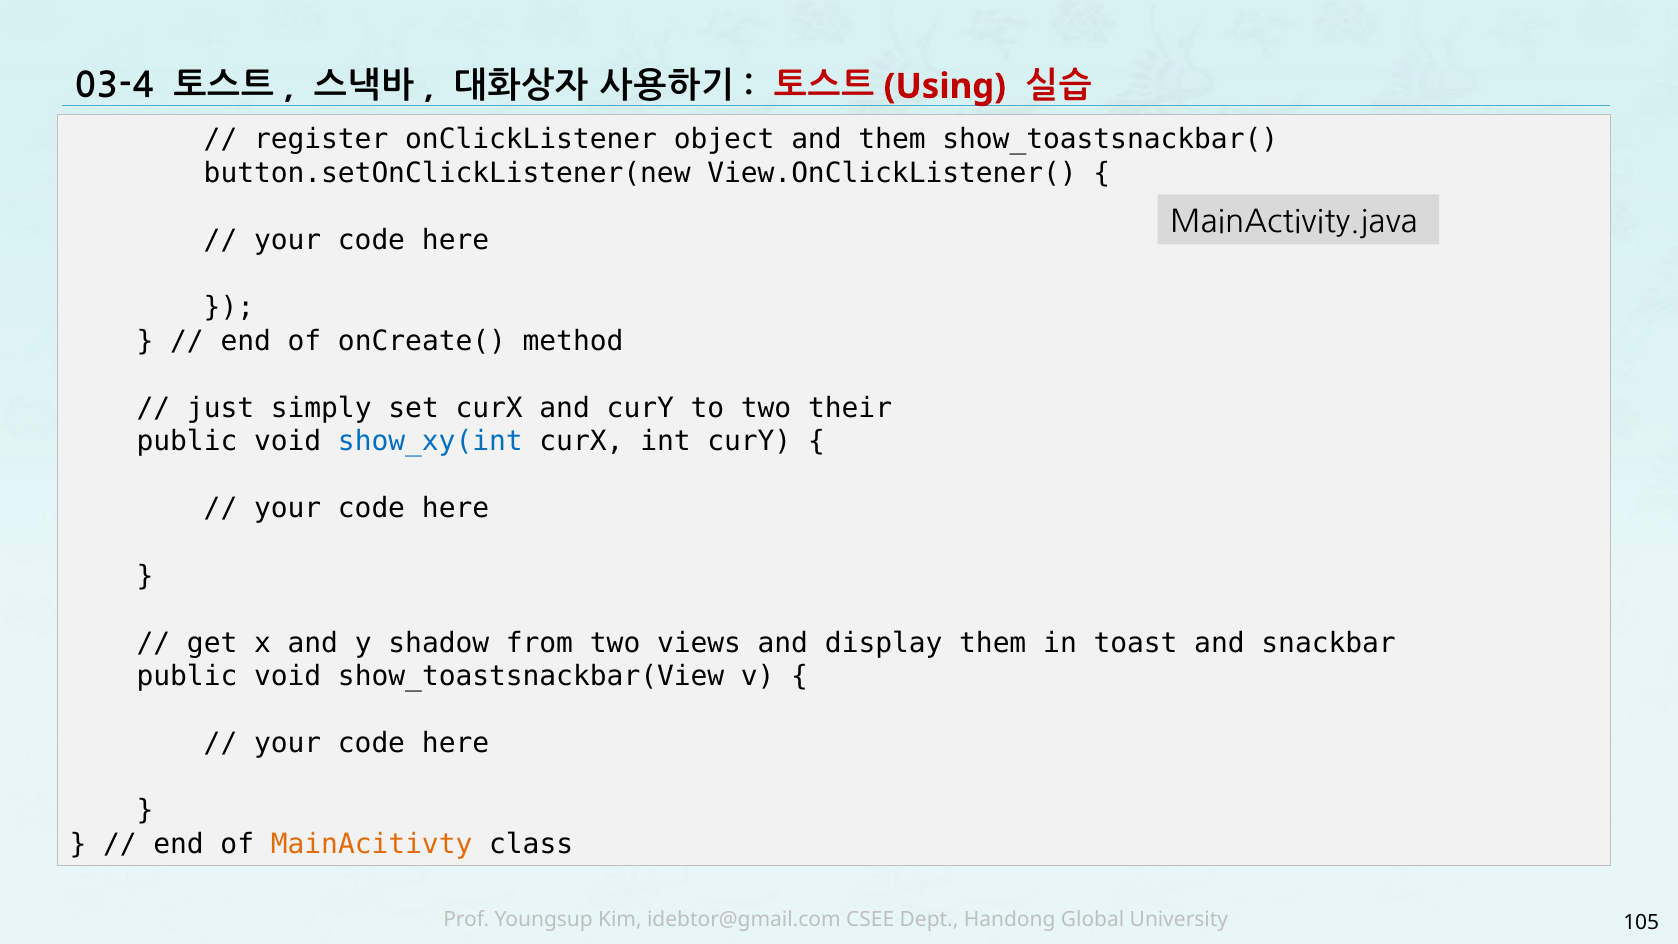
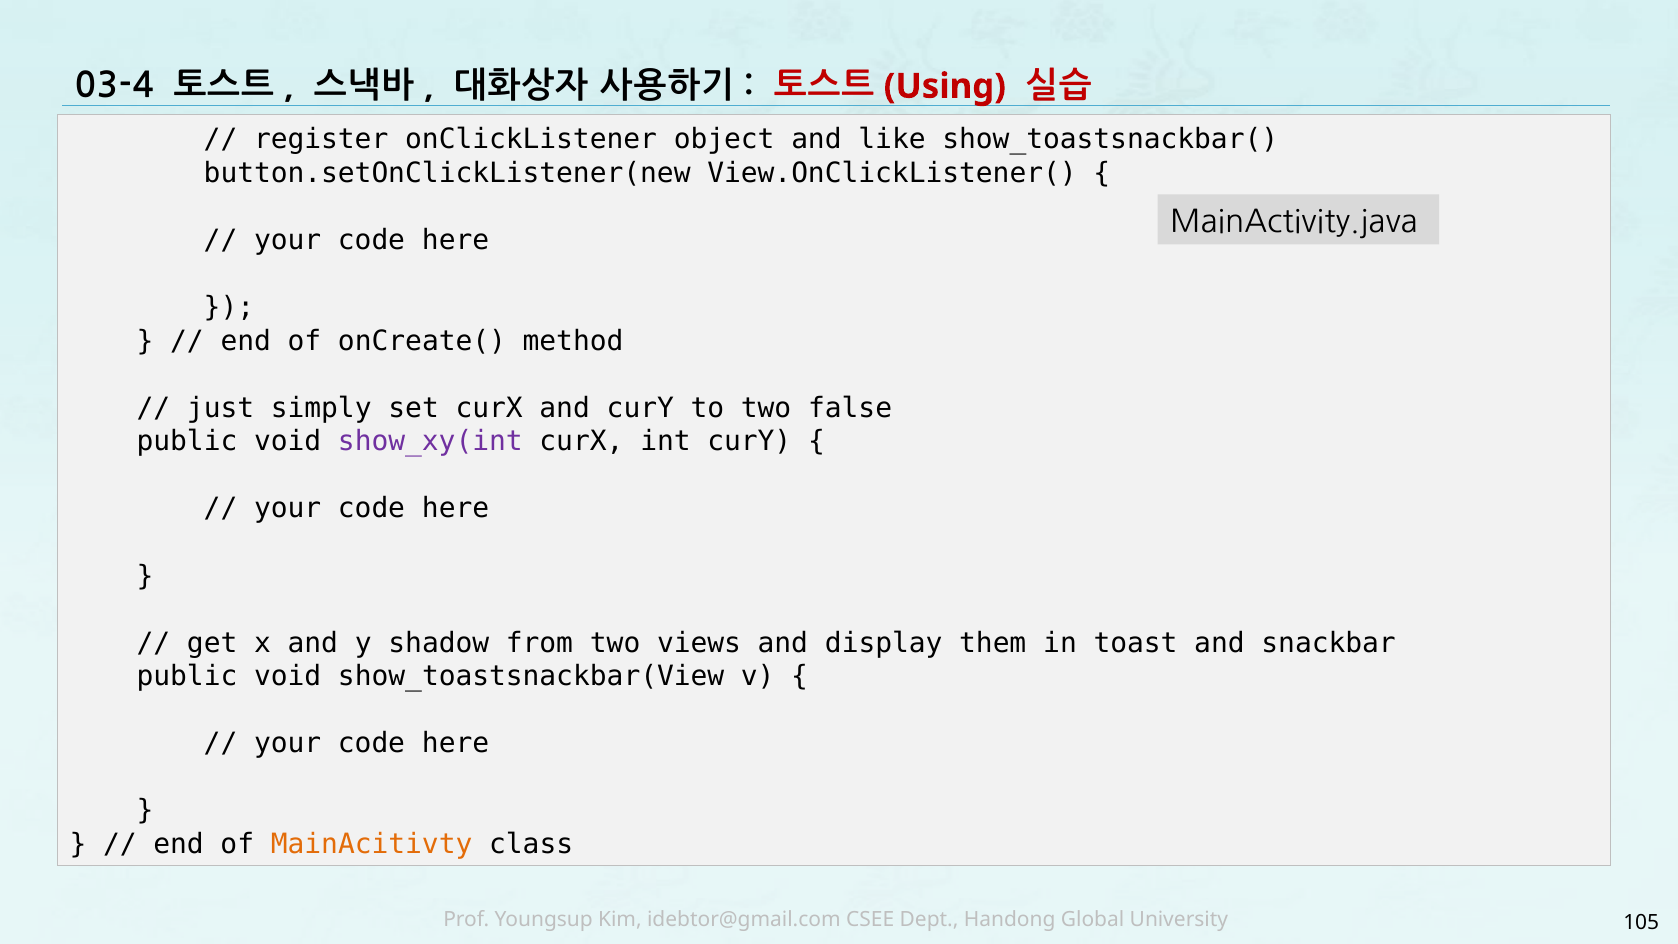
and them: them -> like (892, 140)
their: their -> false (850, 408)
show_xy(int colour: blue -> purple (430, 442)
